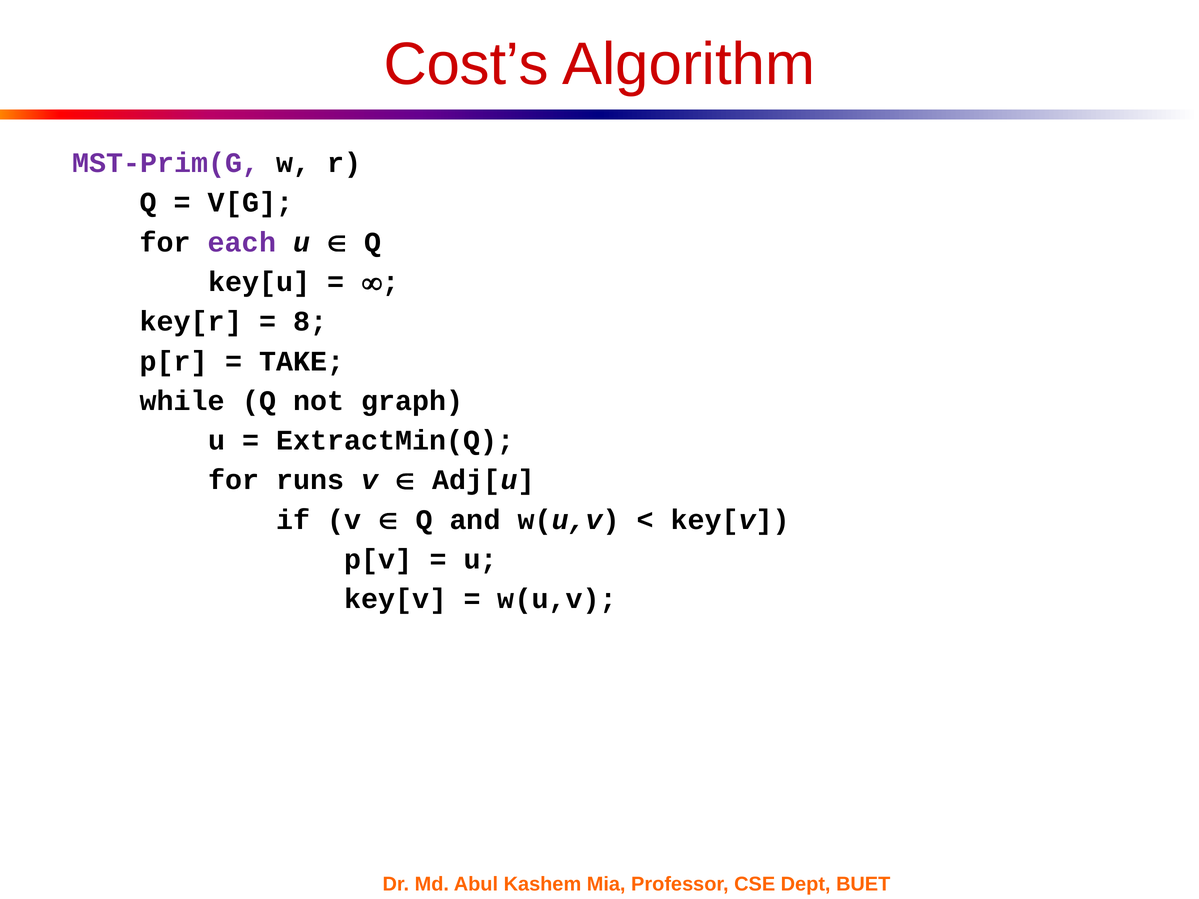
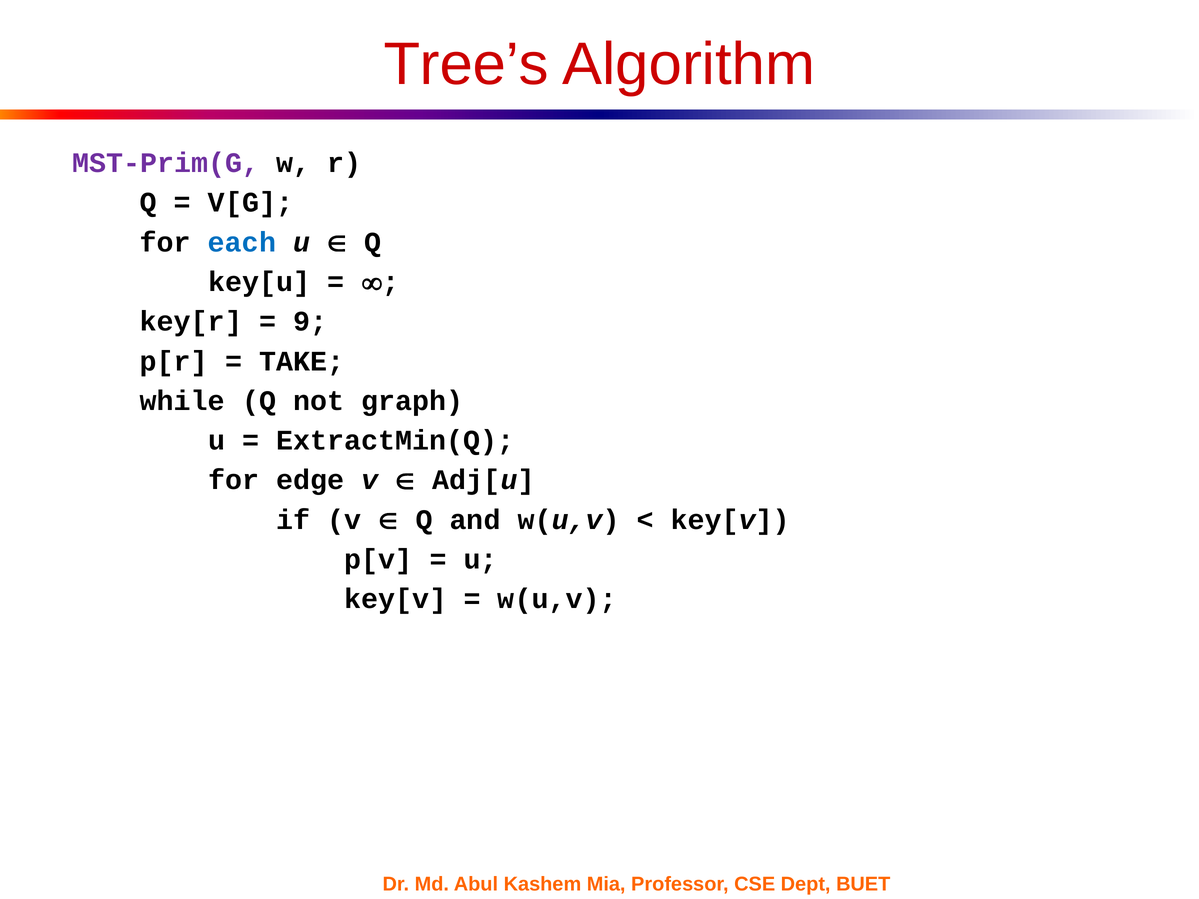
Cost’s: Cost’s -> Tree’s (466, 65)
each colour: purple -> blue (242, 242)
8: 8 -> 9 (310, 322)
runs: runs -> edge (310, 480)
